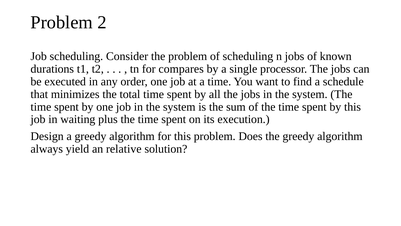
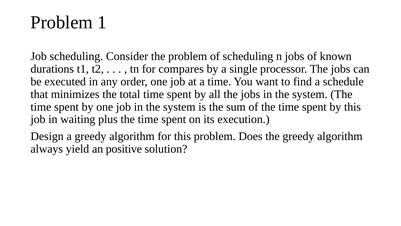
2: 2 -> 1 (102, 22)
relative: relative -> positive (124, 149)
